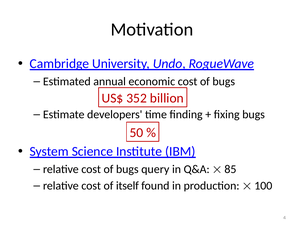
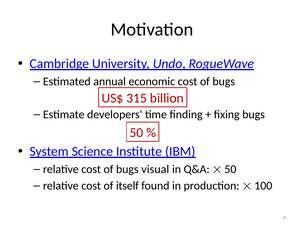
352: 352 -> 315 (137, 98)
query: query -> visual (155, 169)
85: 85 -> 50 (230, 169)
